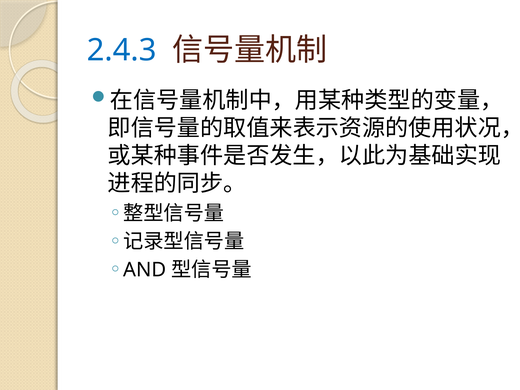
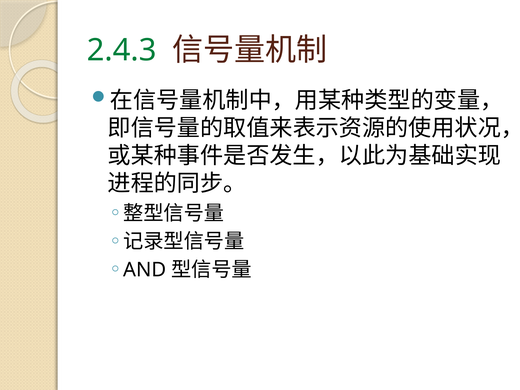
2.4.3 colour: blue -> green (122, 50)
